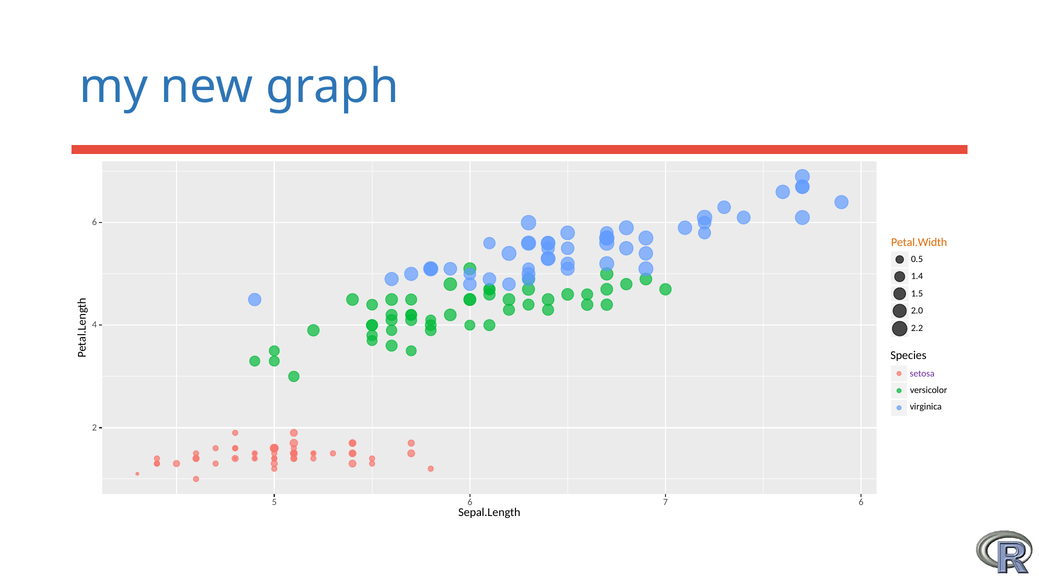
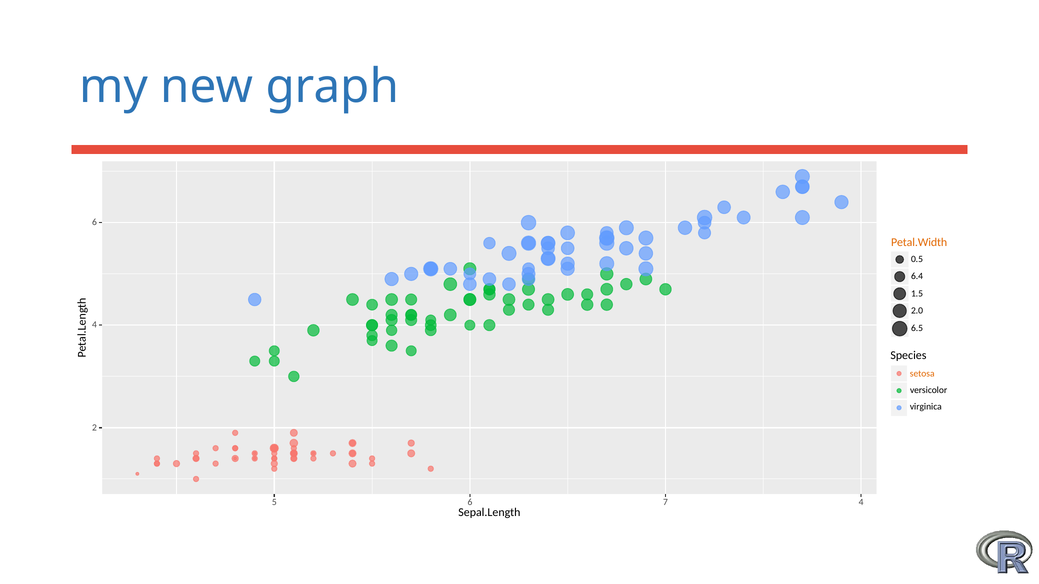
1.4: 1.4 -> 6.4 (917, 276)
2.2: 2.2 -> 6.5 (917, 328)
setosa colour: purple -> orange (922, 374)
7 6: 6 -> 4 (861, 502)
